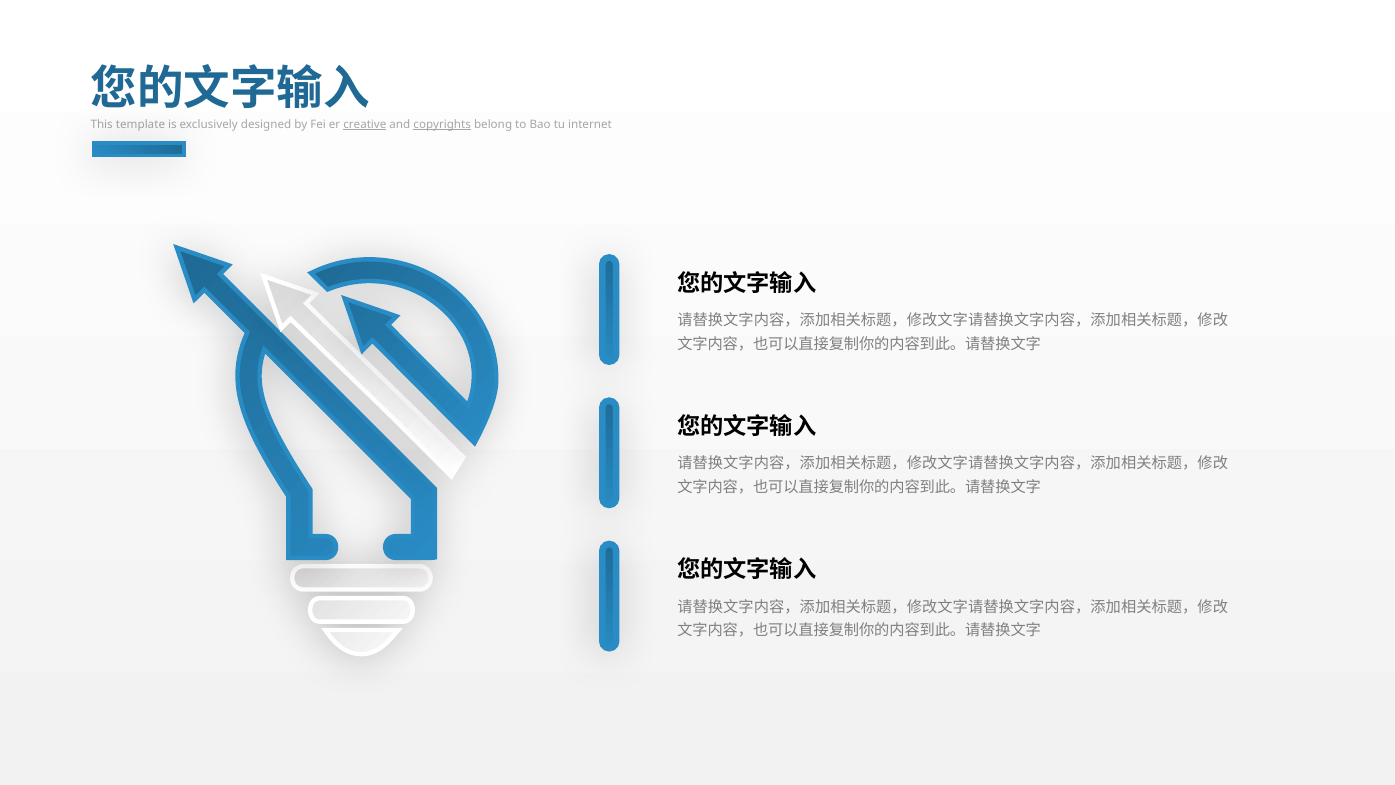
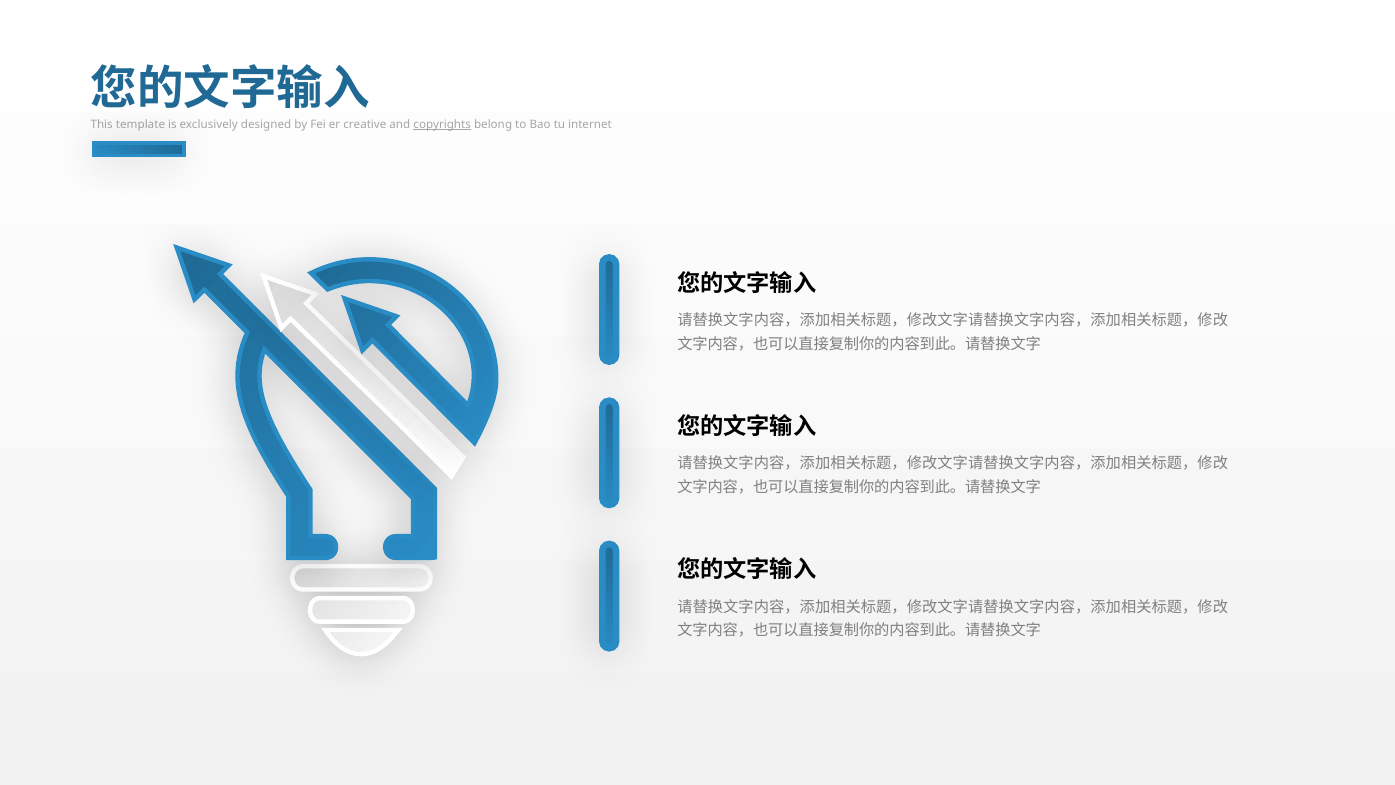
creative underline: present -> none (365, 125)
